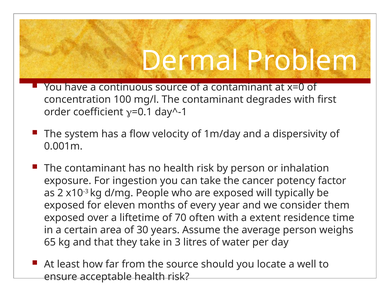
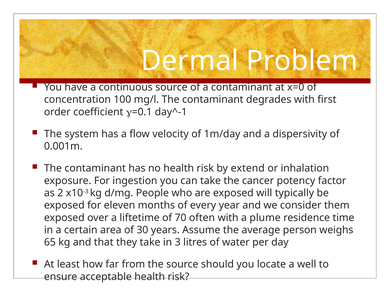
by person: person -> extend (248, 169)
extent: extent -> plume (265, 218)
